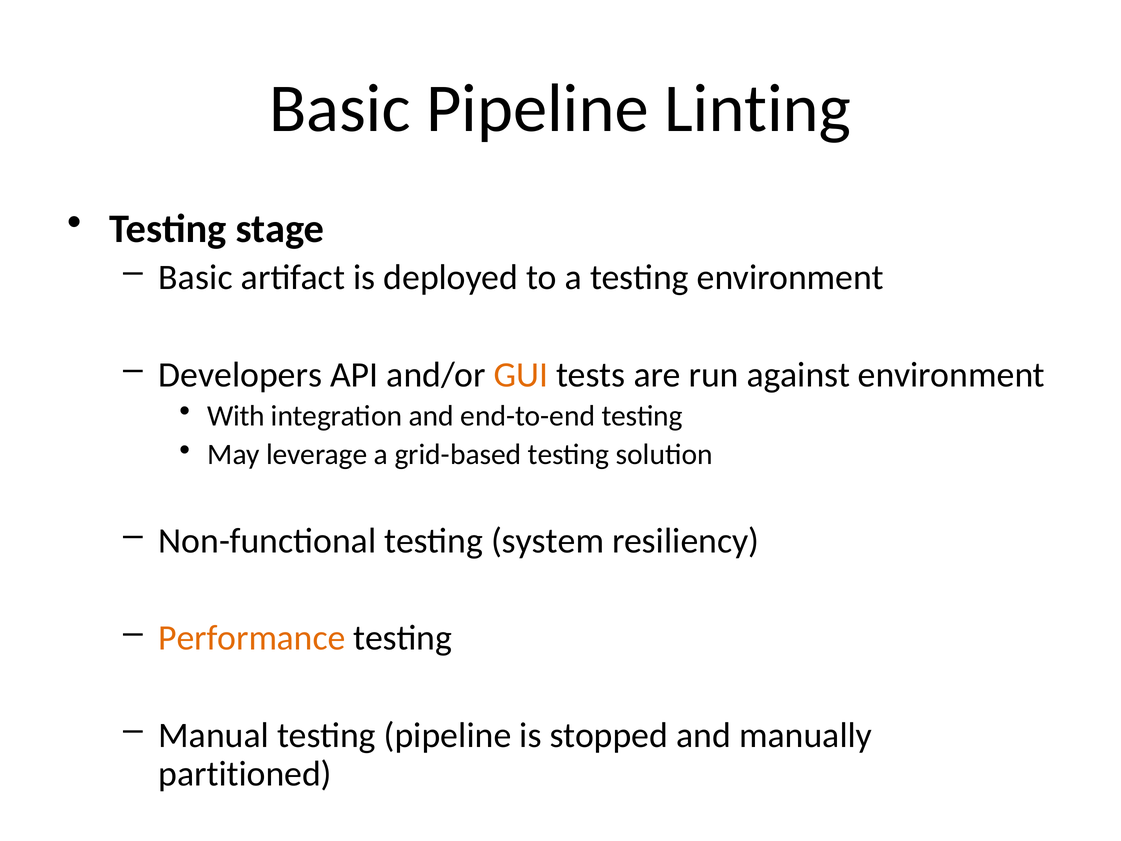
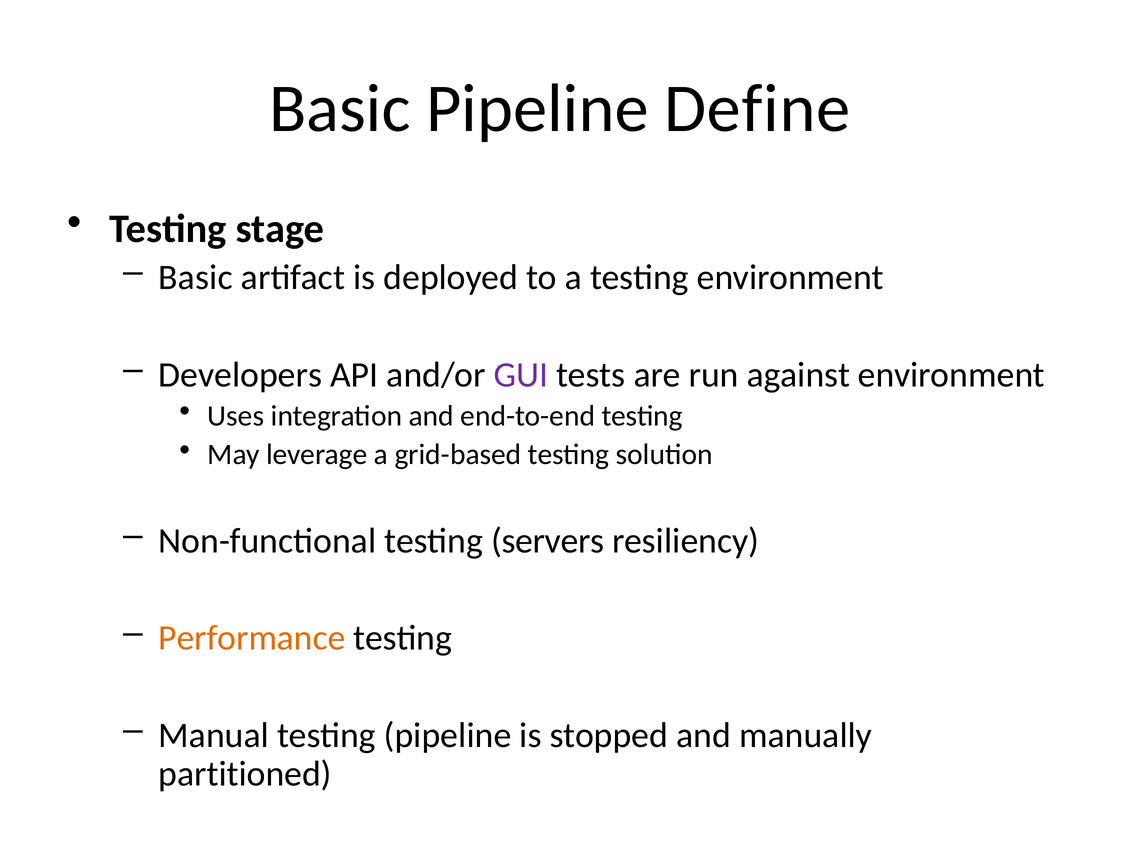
Linting: Linting -> Define (757, 109)
GUI colour: orange -> purple (521, 375)
With: With -> Uses (236, 416)
system: system -> servers (548, 541)
